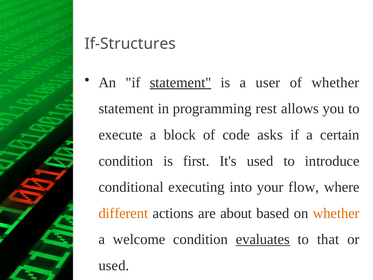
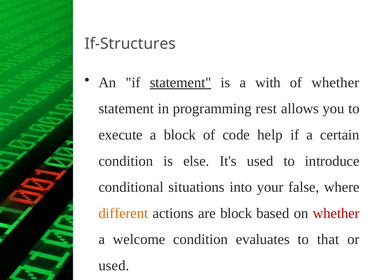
user: user -> with (268, 82)
asks: asks -> help (270, 135)
first: first -> else (196, 161)
executing: executing -> situations (197, 187)
flow: flow -> false (304, 187)
are about: about -> block (236, 213)
whether colour: orange -> red (336, 213)
evaluates underline: present -> none (263, 239)
